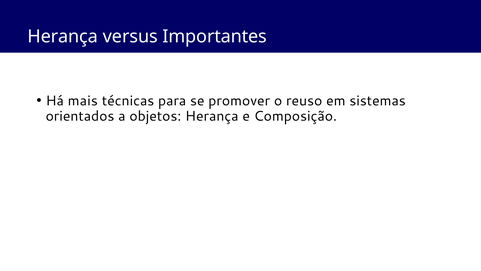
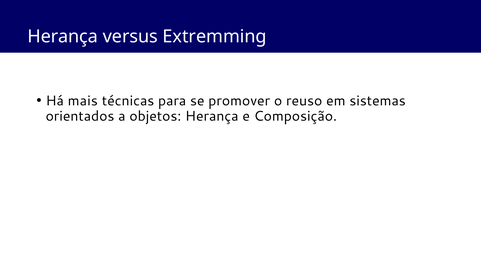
Importantes: Importantes -> Extremming (215, 36)
